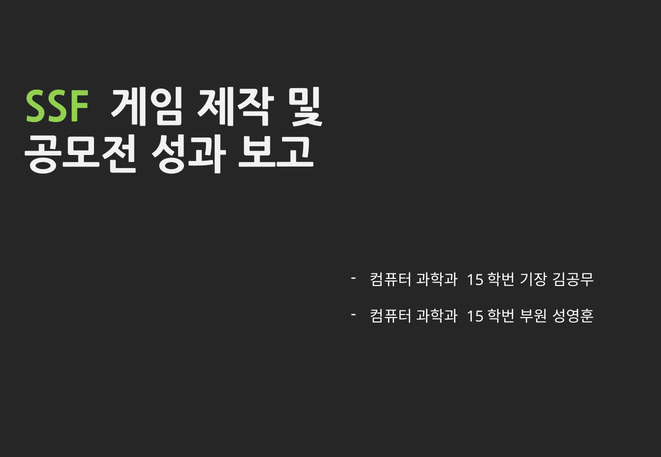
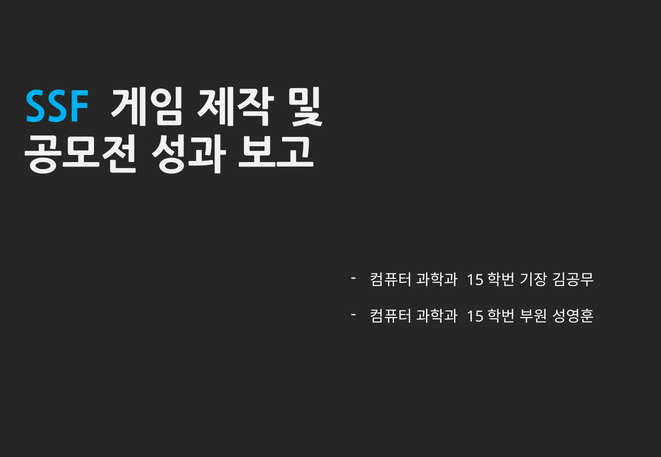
SSF colour: light green -> light blue (57, 109)
